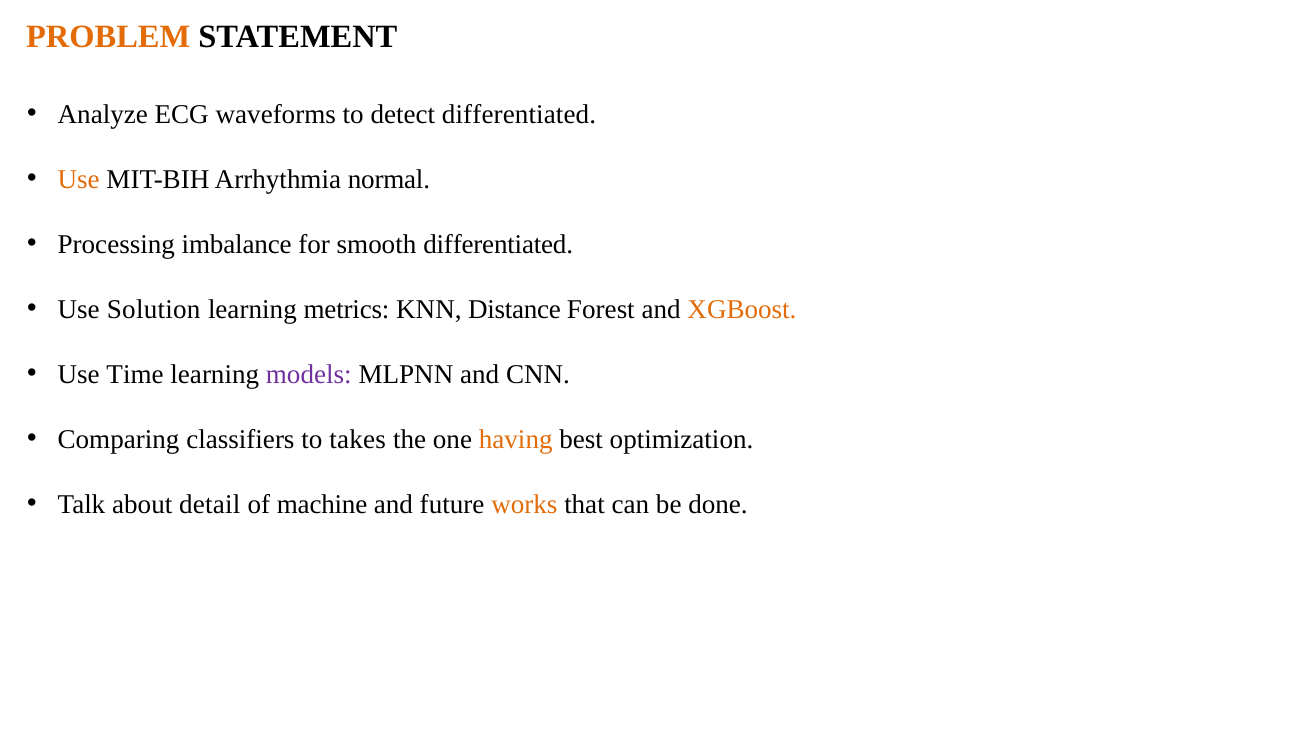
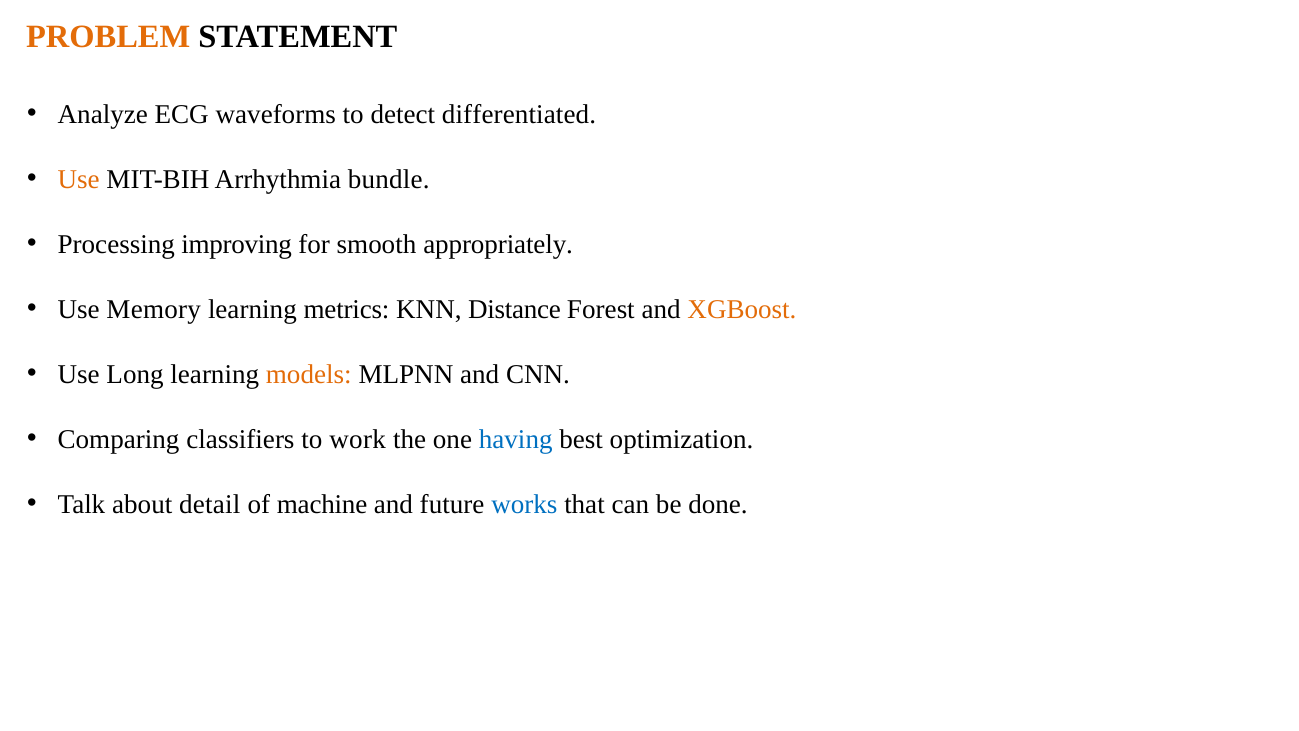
normal: normal -> bundle (389, 179)
imbalance: imbalance -> improving (237, 244)
smooth differentiated: differentiated -> appropriately (498, 244)
Solution: Solution -> Memory (154, 309)
Time: Time -> Long (135, 374)
models colour: purple -> orange (309, 374)
takes: takes -> work (358, 439)
having colour: orange -> blue (516, 439)
works colour: orange -> blue (524, 504)
